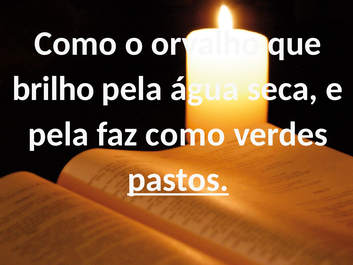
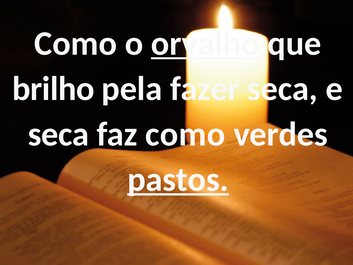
orvalho underline: none -> present (205, 44)
água: água -> fazer (205, 89)
pela: pela -> seca (59, 134)
